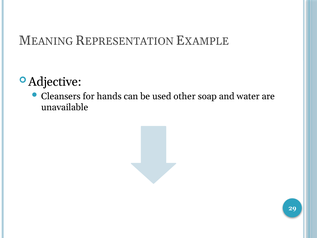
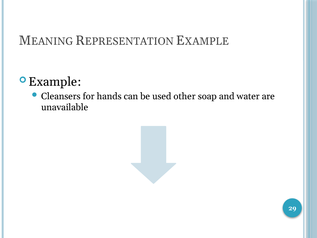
Adjective: Adjective -> Example (55, 82)
